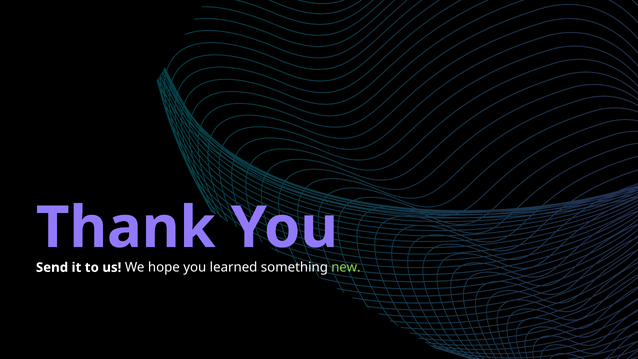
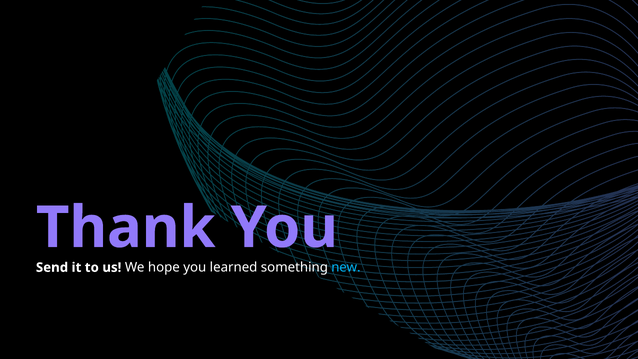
new colour: light green -> light blue (346, 267)
